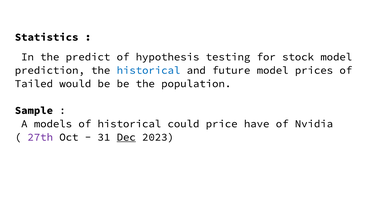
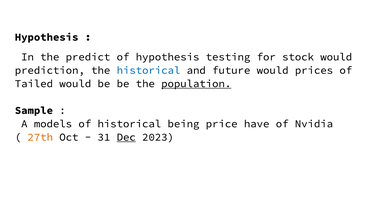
Statistics: Statistics -> Hypothesis (47, 37)
stock model: model -> would (336, 57)
future model: model -> would (273, 70)
population underline: none -> present (196, 83)
could: could -> being (183, 123)
27th colour: purple -> orange (40, 137)
